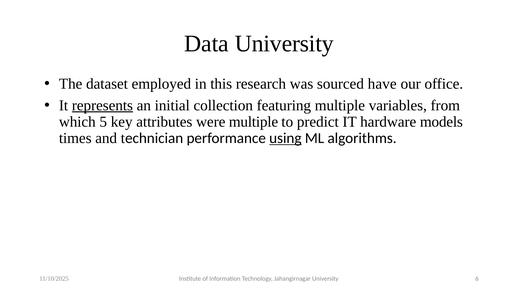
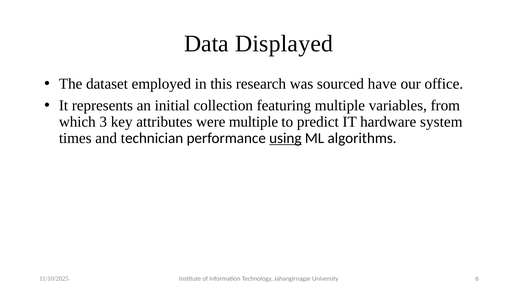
Data University: University -> Displayed (284, 44)
represents underline: present -> none (102, 105)
5: 5 -> 3 (103, 122)
models: models -> system (441, 122)
